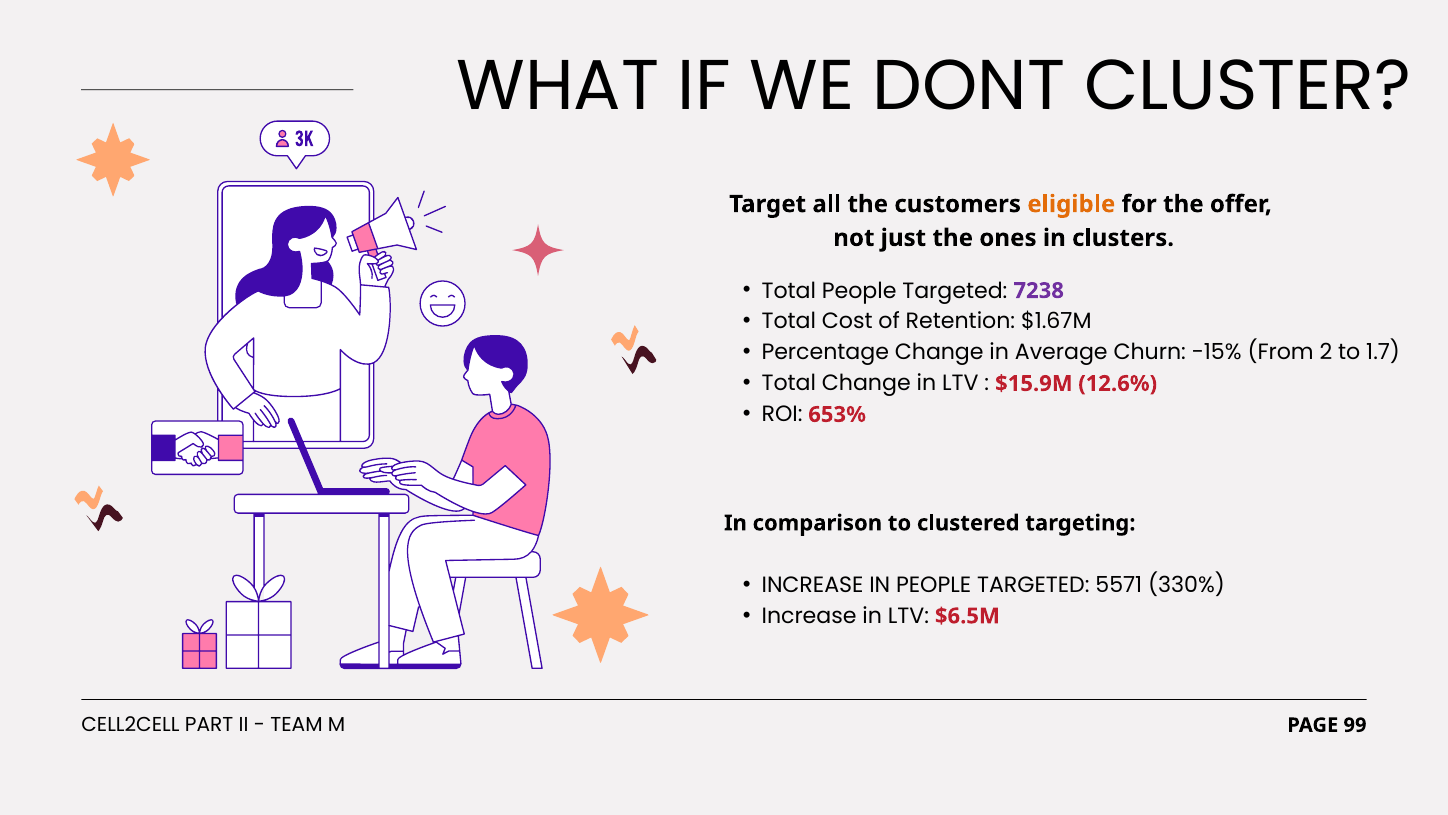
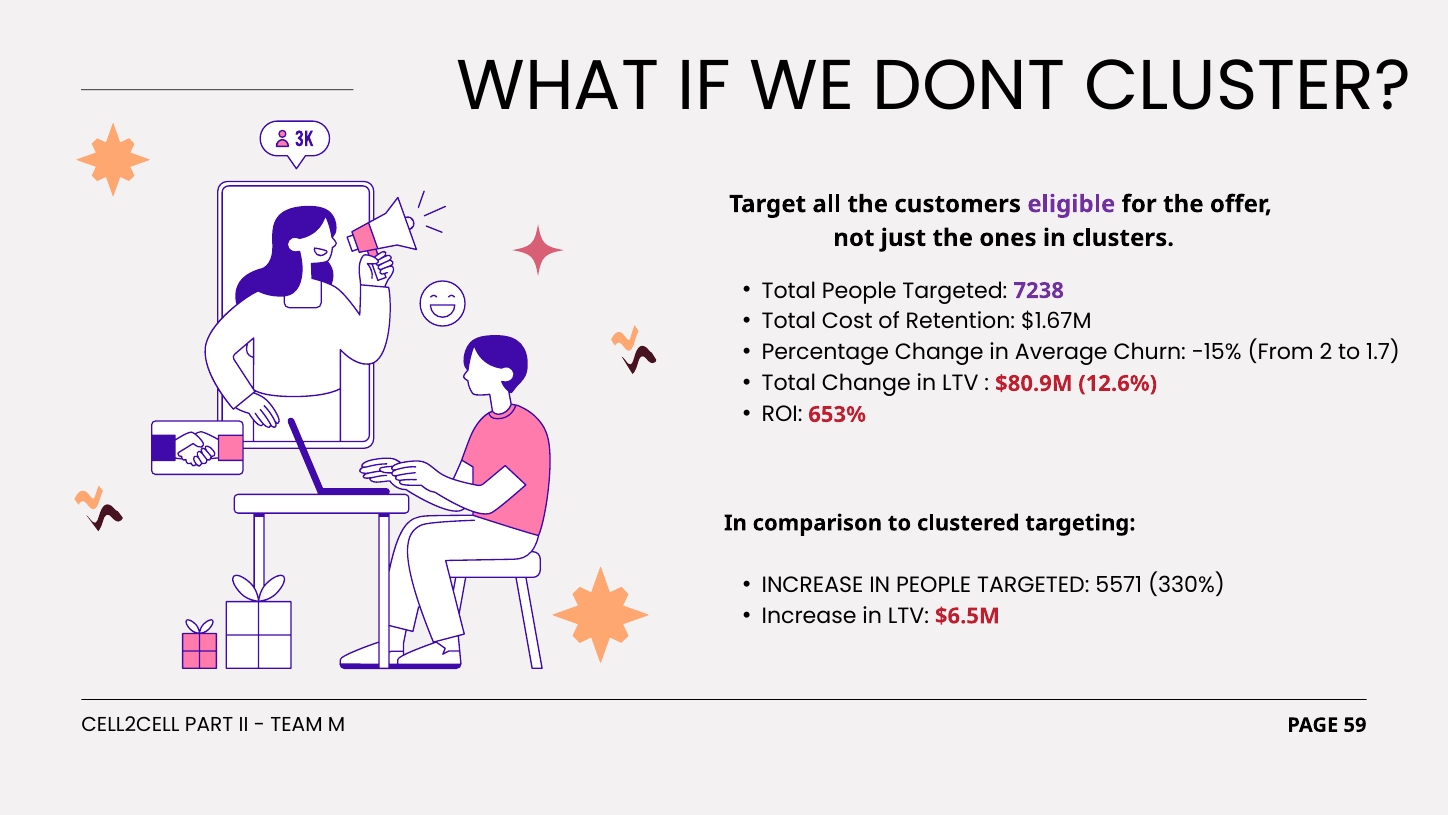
eligible colour: orange -> purple (1071, 204)
$15.9M: $15.9M -> $80.9M (1034, 383)
99: 99 -> 59 (1355, 725)
